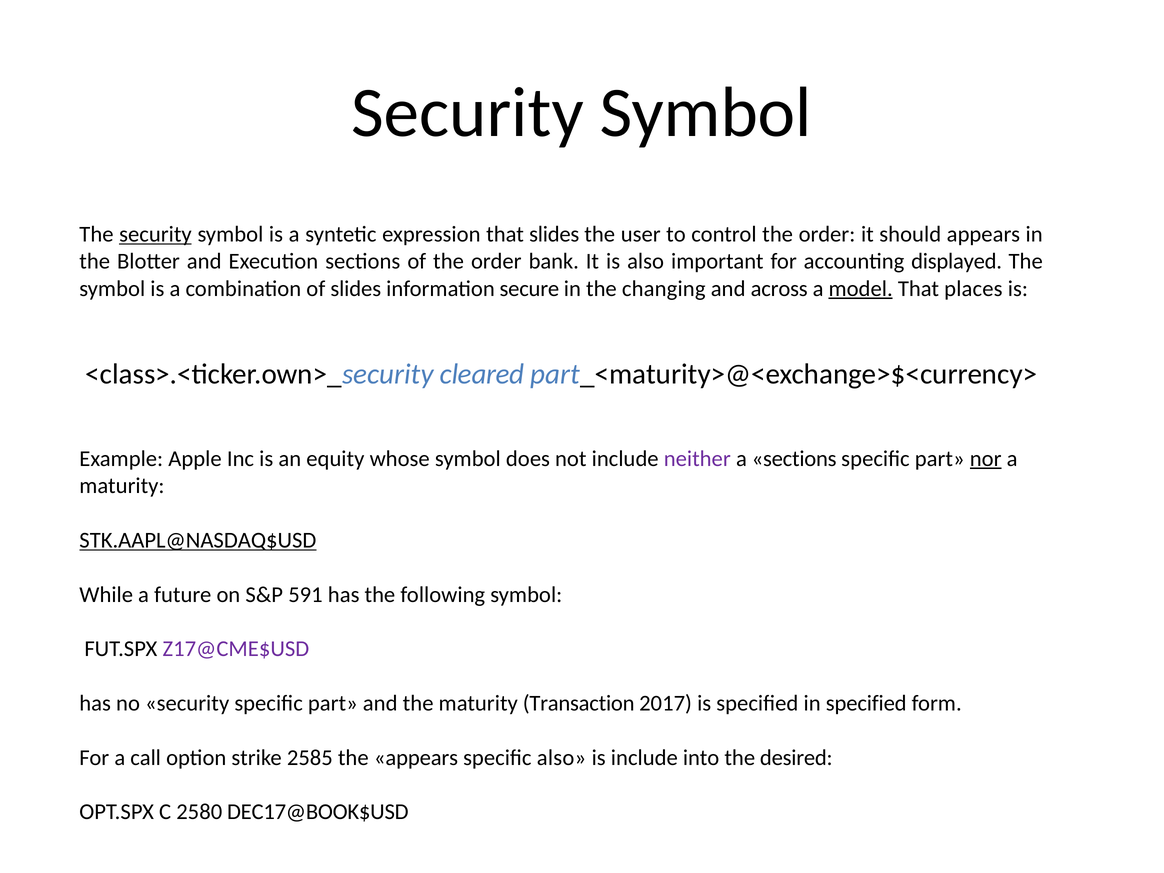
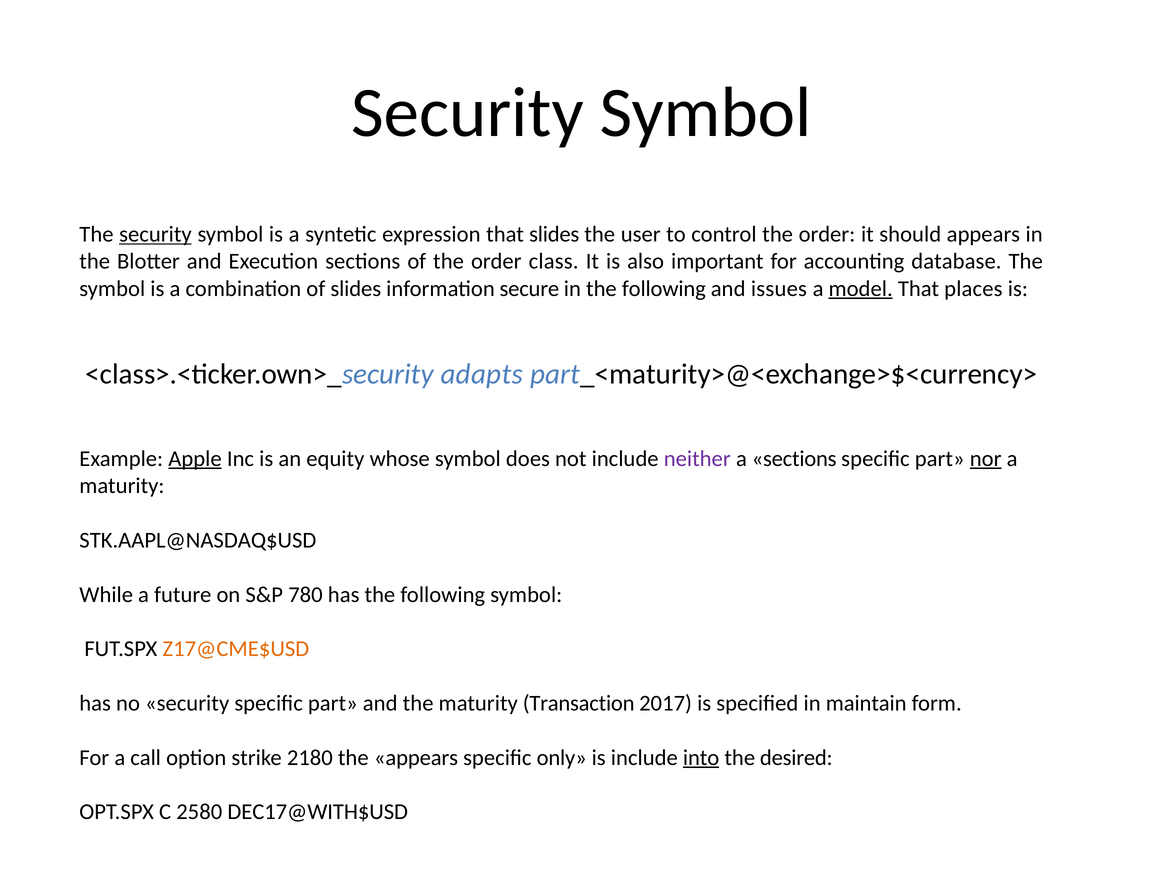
bank: bank -> class (554, 261)
displayed: displayed -> database (956, 261)
in the changing: changing -> following (664, 289)
across: across -> issues (779, 289)
cleared: cleared -> adapts (482, 374)
Apple underline: none -> present (195, 459)
STK.AAPL@NASDAQ$USD underline: present -> none (198, 540)
591: 591 -> 780 (305, 595)
Z17@CME$USD colour: purple -> orange (236, 649)
in specified: specified -> maintain (866, 703)
2585: 2585 -> 2180 (310, 758)
specific also: also -> only (562, 758)
into underline: none -> present (701, 758)
DEC17@BOOK$USD: DEC17@BOOK$USD -> DEC17@WITH$USD (318, 812)
